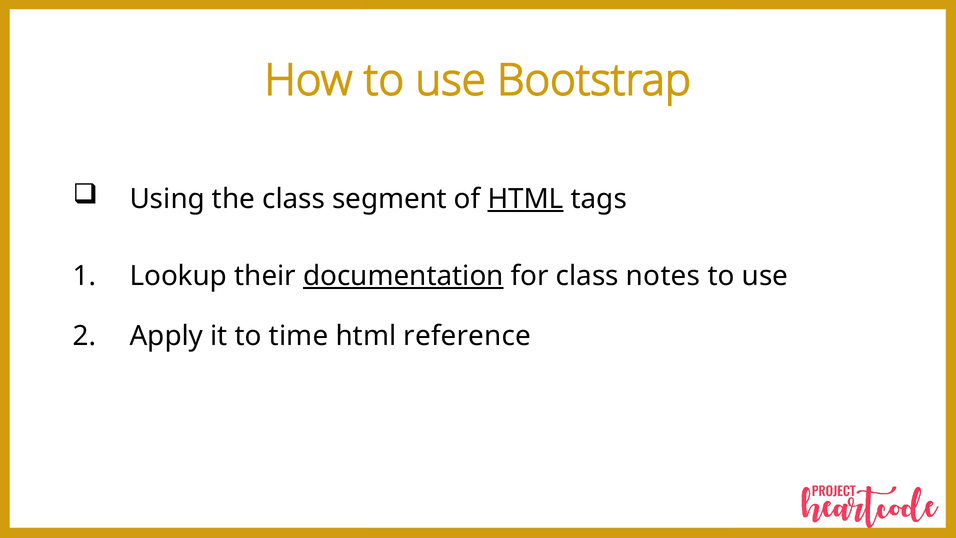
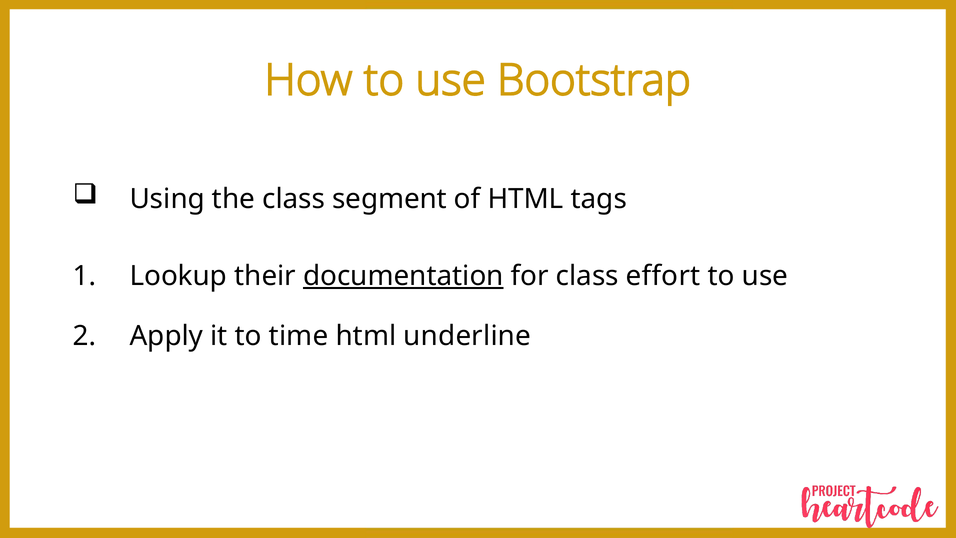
HTML underline: present -> none (526, 199)
notes: notes -> effort (663, 276)
reference: reference -> underline (467, 336)
